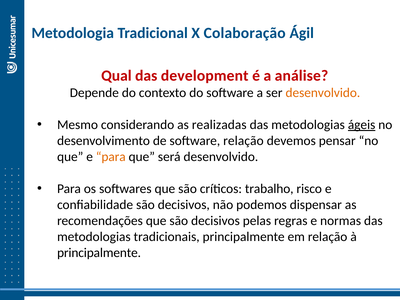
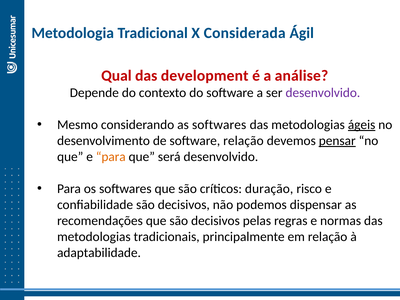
Colaboração: Colaboração -> Considerada (245, 33)
desenvolvido colour: orange -> purple (323, 93)
as realizadas: realizadas -> softwares (219, 125)
pensar underline: none -> present (337, 141)
trabalho: trabalho -> duração (269, 189)
principalmente: principalmente -> adaptabilidade (99, 253)
